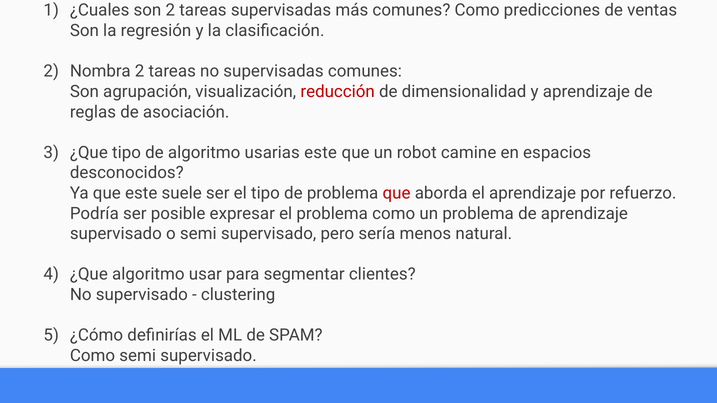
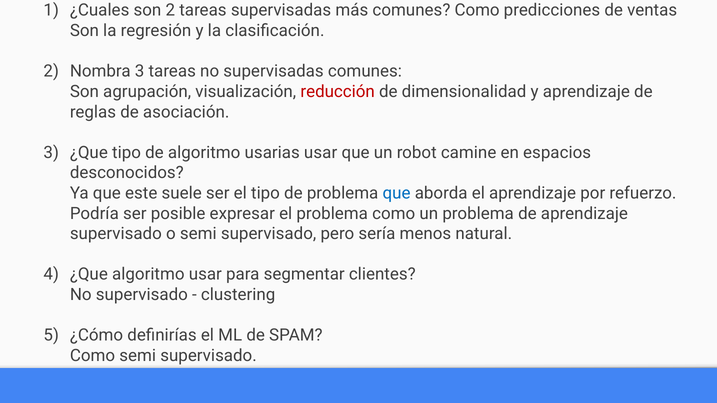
Nombra 2: 2 -> 3 (140, 71)
usarias este: este -> usar (321, 153)
que colour: red -> blue (397, 193)
